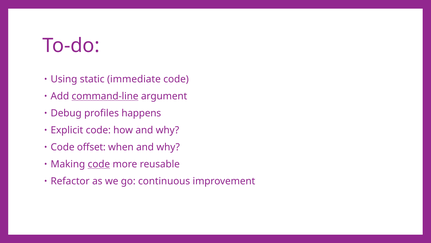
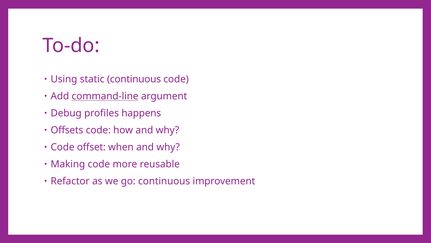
static immediate: immediate -> continuous (134, 79)
Explicit: Explicit -> Offsets (67, 130)
code underline: present -> none (99, 164)
